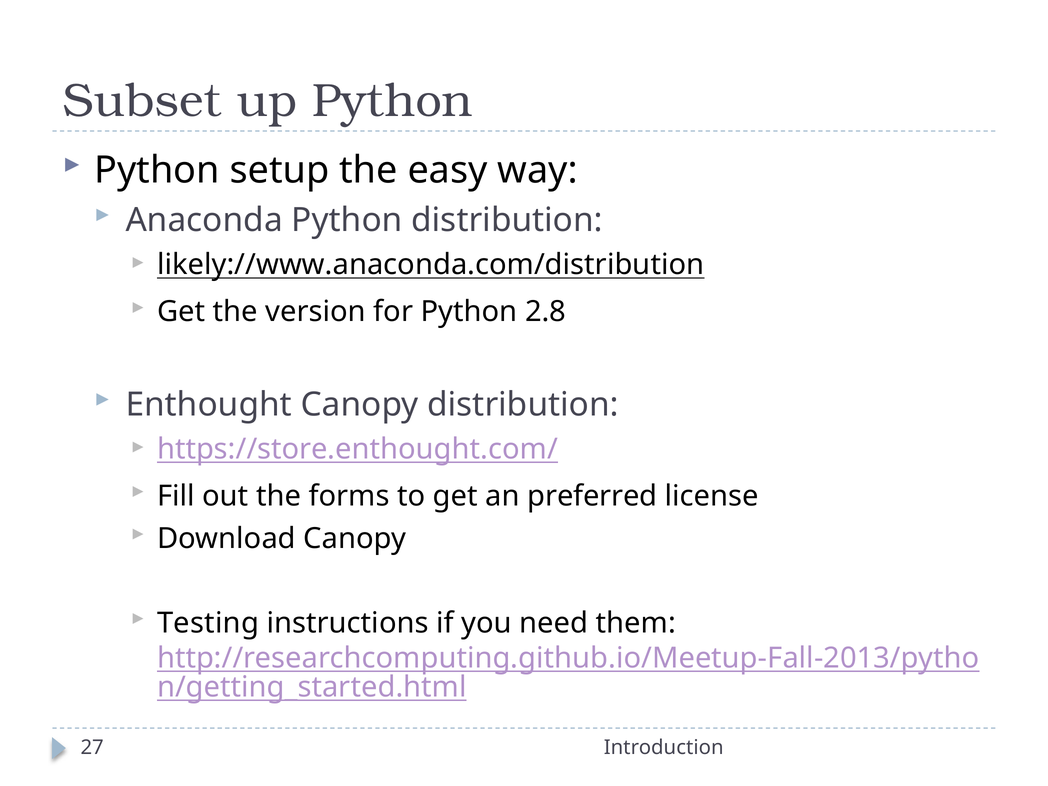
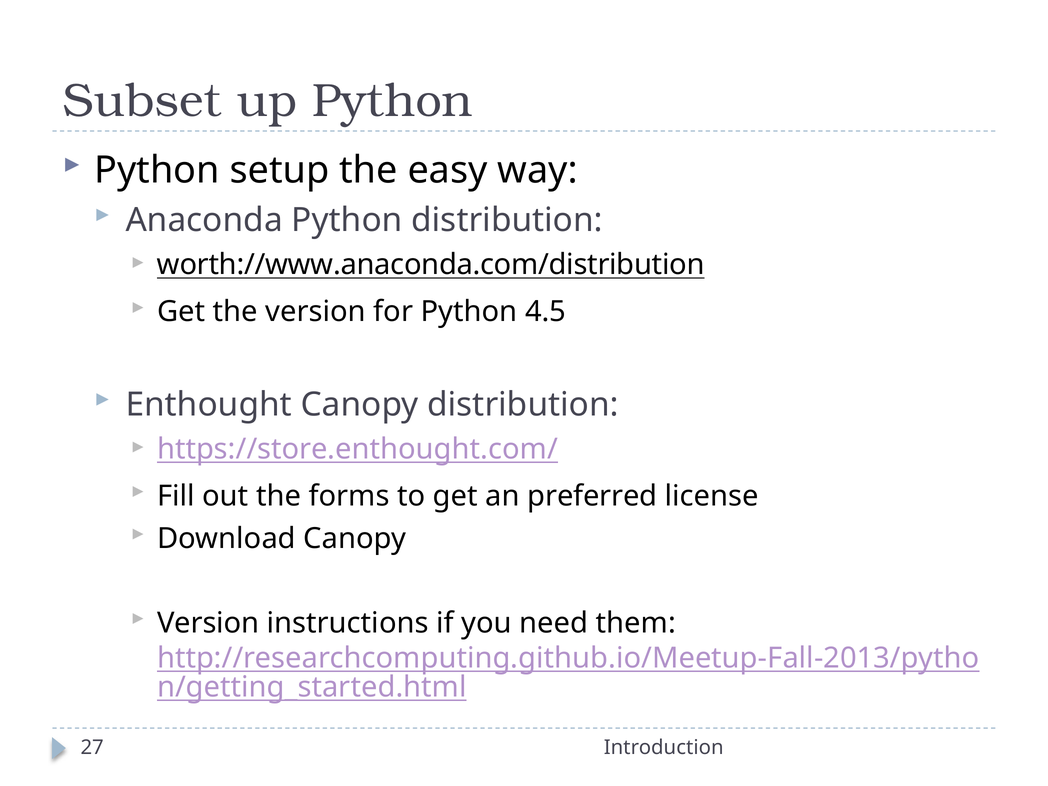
likely://www.anaconda.com/distribution: likely://www.anaconda.com/distribution -> worth://www.anaconda.com/distribution (431, 265)
2.8: 2.8 -> 4.5 (546, 312)
Testing: Testing -> Version (208, 623)
